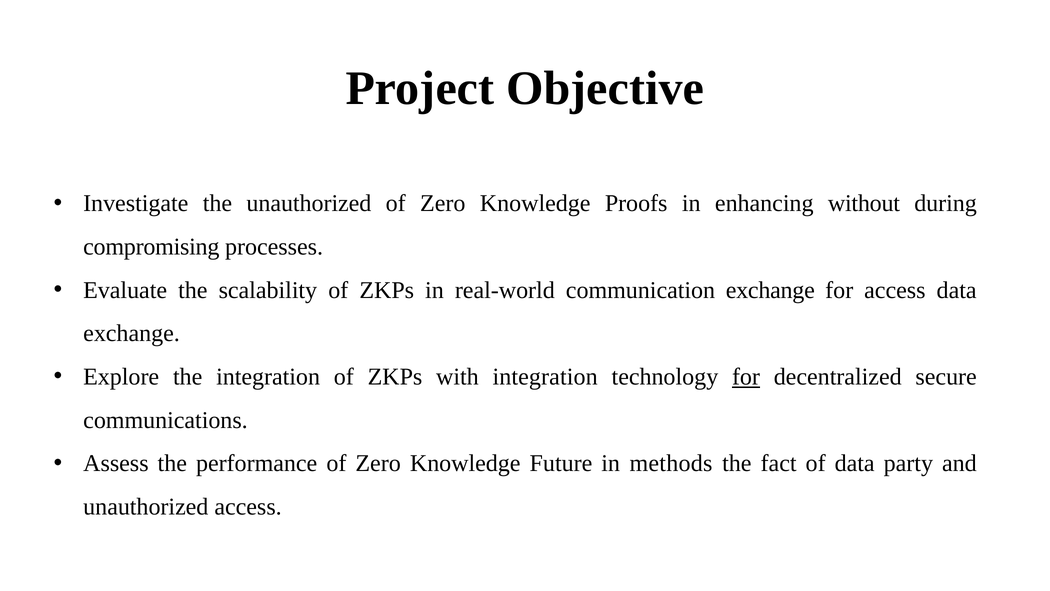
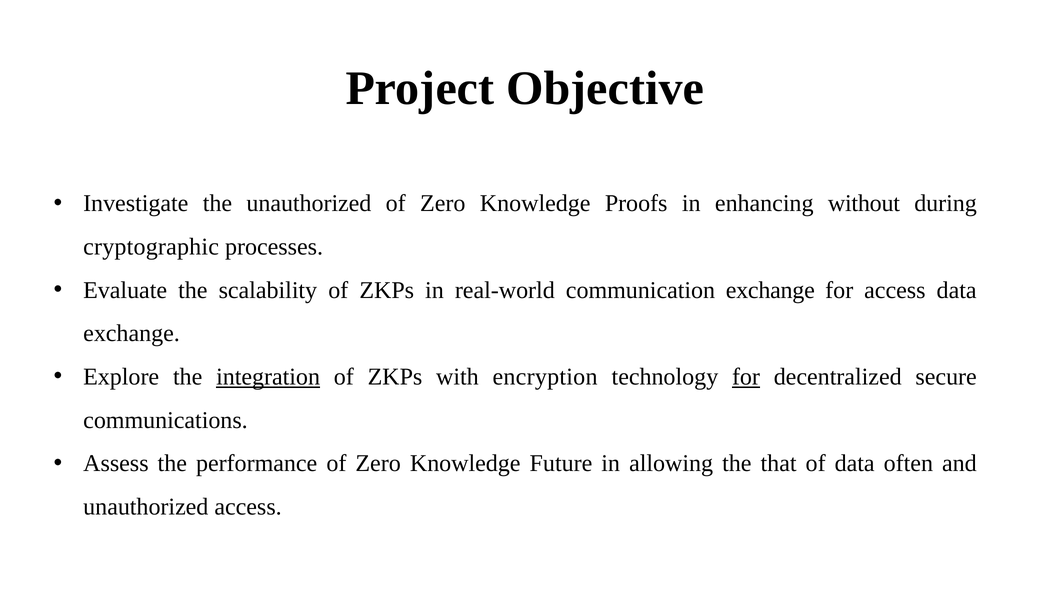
compromising: compromising -> cryptographic (151, 247)
integration underline: none -> present (268, 377)
with integration: integration -> encryption (545, 377)
methods: methods -> allowing (671, 463)
fact: fact -> that (779, 463)
party: party -> often (908, 463)
